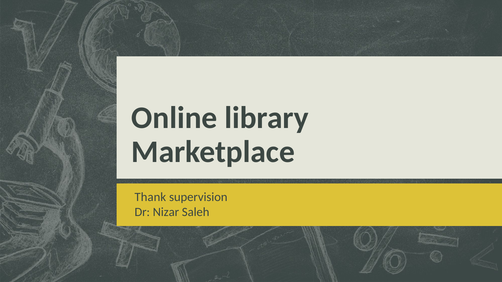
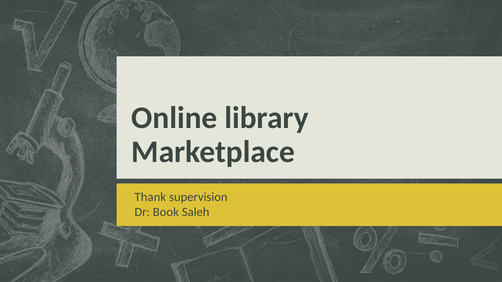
Nizar: Nizar -> Book (166, 212)
